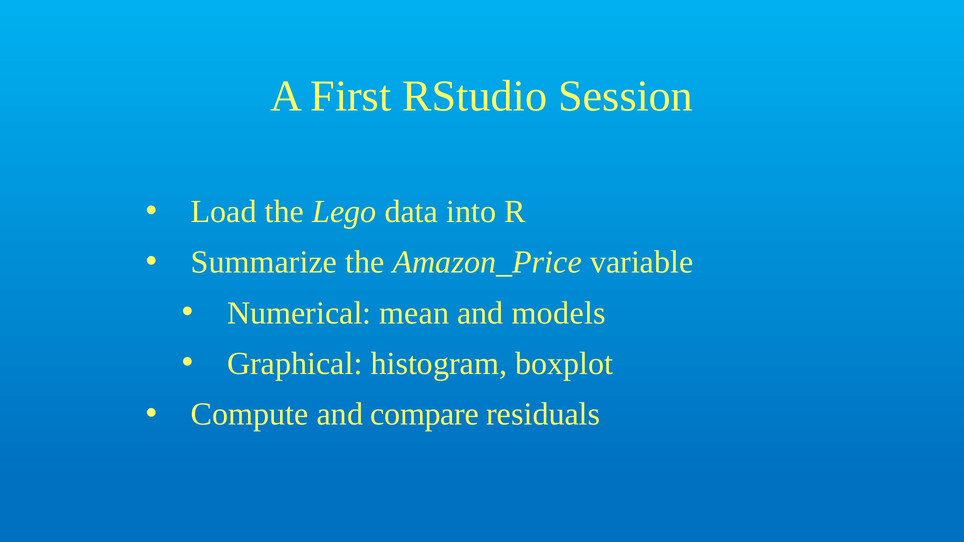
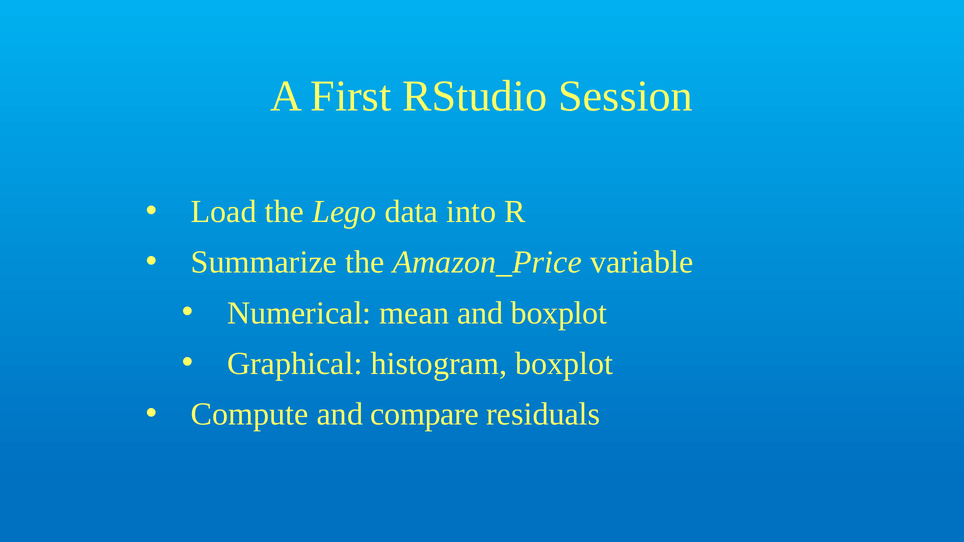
and models: models -> boxplot (559, 313)
